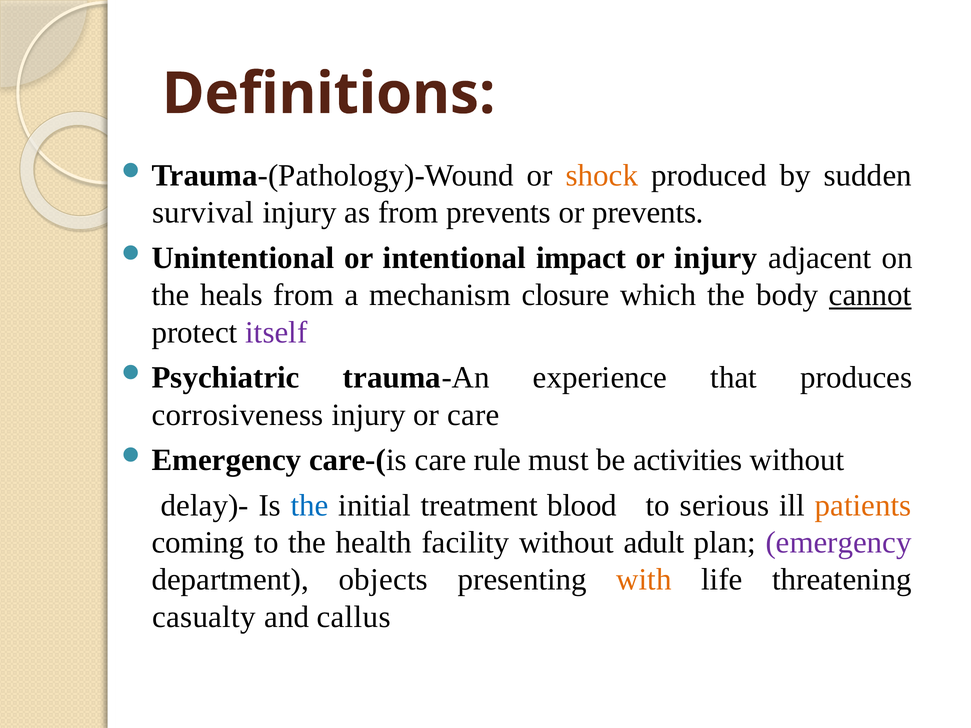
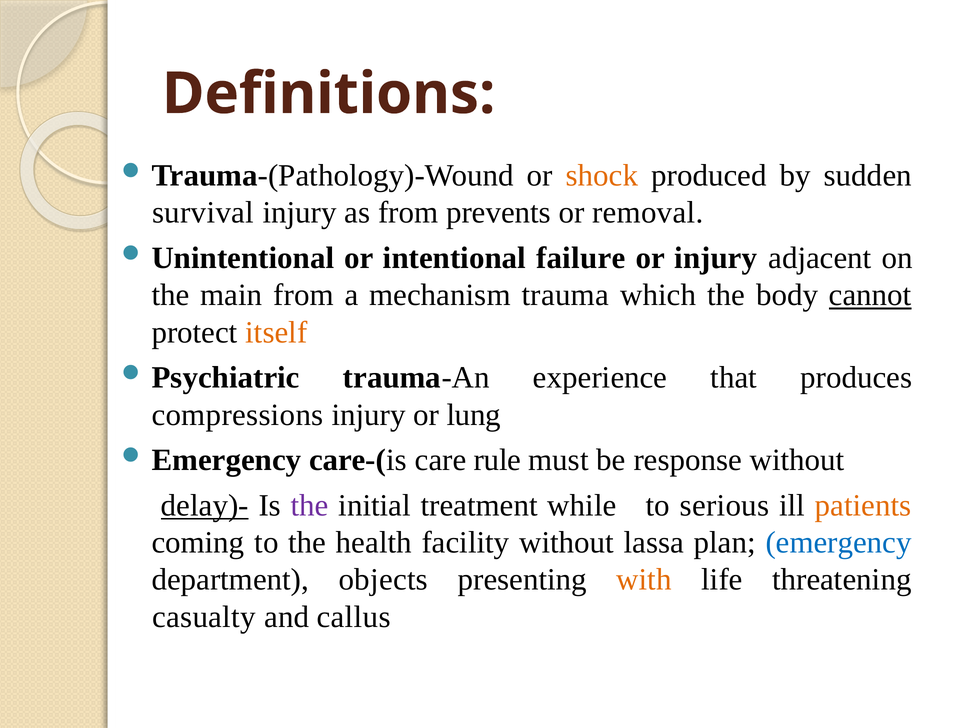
or prevents: prevents -> removal (648, 213)
impact: impact -> failure (581, 258)
heals: heals -> main (231, 295)
closure: closure -> trauma (565, 295)
itself colour: purple -> orange (276, 332)
corrosiveness: corrosiveness -> compressions (238, 415)
or care: care -> lung (474, 415)
activities: activities -> response (688, 460)
delay)- underline: none -> present (205, 506)
the colour: blue -> purple (310, 506)
blood: blood -> while (582, 506)
adult: adult -> lassa (654, 543)
emergency colour: purple -> blue (839, 543)
